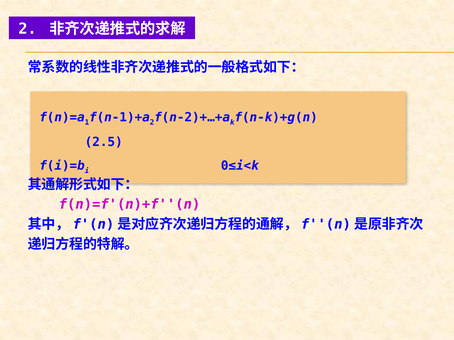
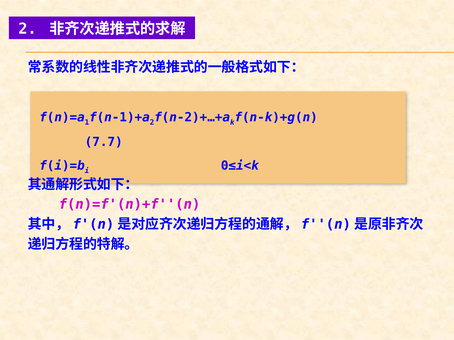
2.5: 2.5 -> 7.7 (104, 142)
